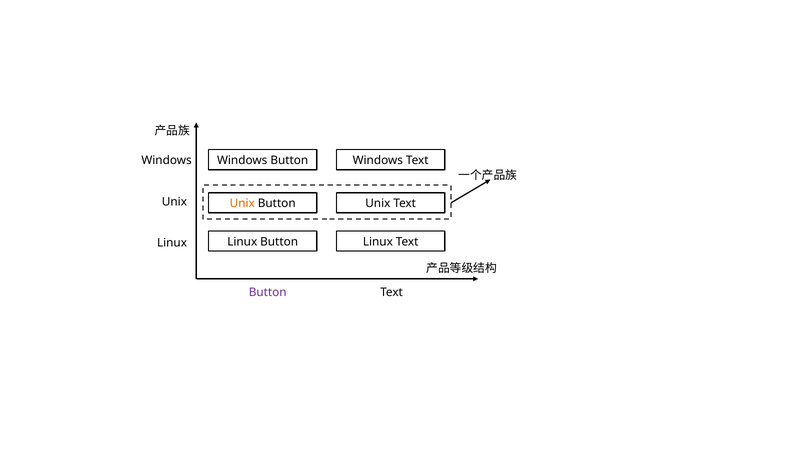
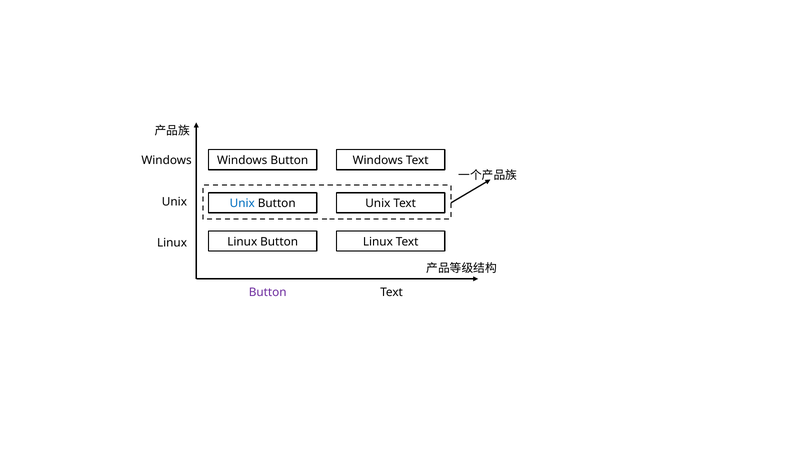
Unix colour: orange -> blue (242, 203)
